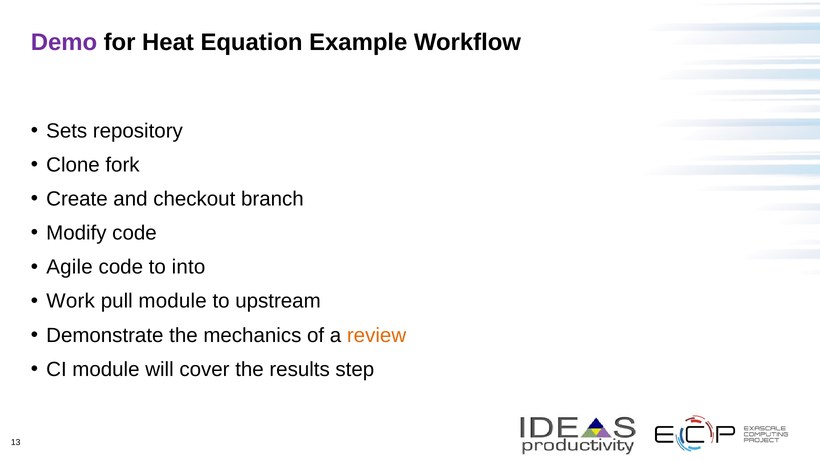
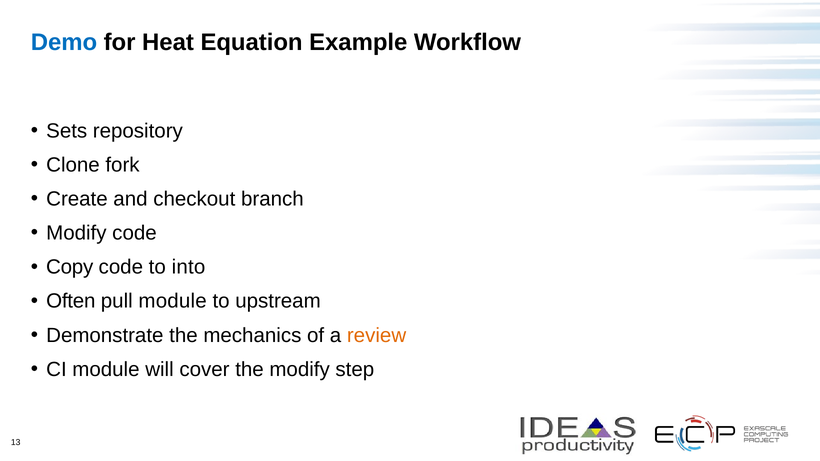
Demo colour: purple -> blue (64, 42)
Agile: Agile -> Copy (70, 267)
Work: Work -> Often (71, 301)
the results: results -> modify (300, 370)
